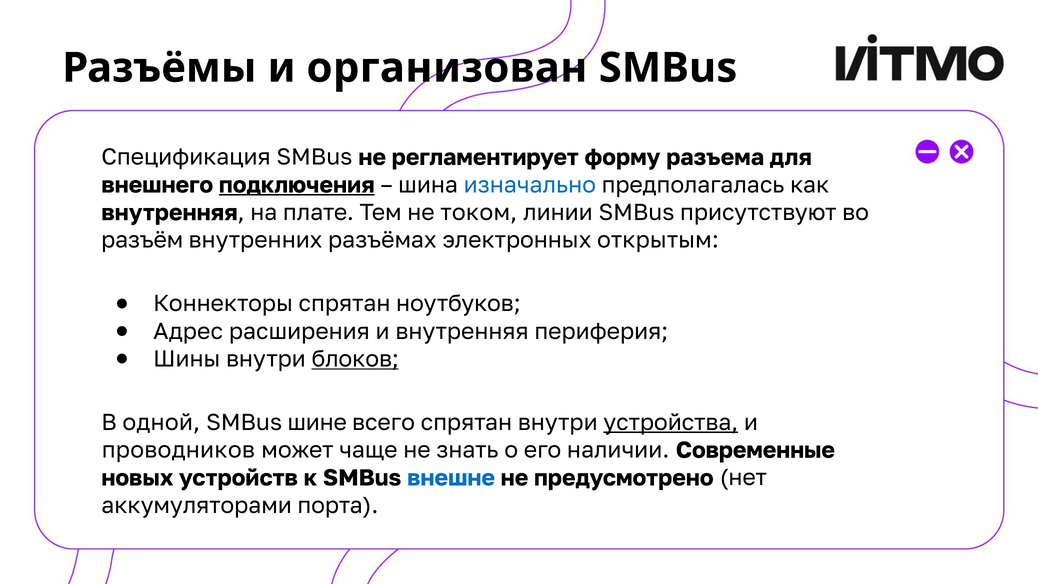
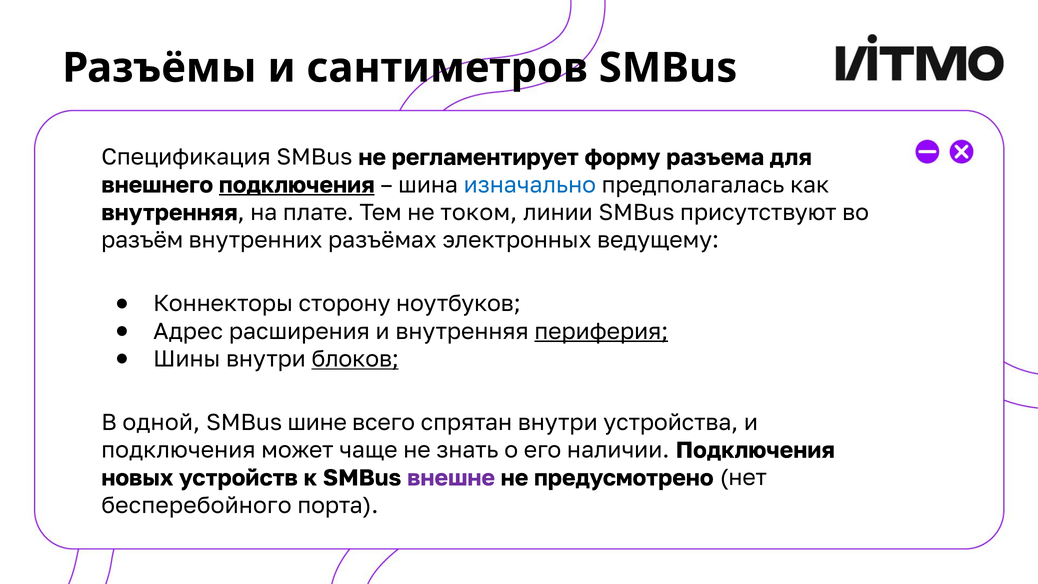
организован: организован -> сантиметров (447, 68)
открытым: открытым -> ведущему (658, 240)
Коннекторы спрятан: спрятан -> сторону (345, 304)
периферия underline: none -> present (601, 331)
устройства underline: present -> none (671, 422)
проводников: проводников -> подключения (178, 450)
наличии Современные: Современные -> Подключения (755, 450)
внешне colour: blue -> purple (451, 478)
аккумуляторами: аккумуляторами -> бесперебойного (196, 505)
